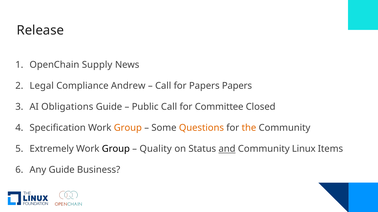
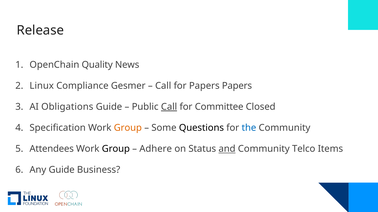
Supply: Supply -> Quality (97, 65)
Legal: Legal -> Linux (42, 86)
Andrew: Andrew -> Gesmer (128, 86)
Call underline: none -> present (169, 107)
Questions colour: orange -> black (201, 128)
the colour: orange -> blue (249, 128)
Extremely: Extremely -> Attendees (52, 149)
Quality: Quality -> Adhere (156, 149)
Linux: Linux -> Telco (304, 149)
